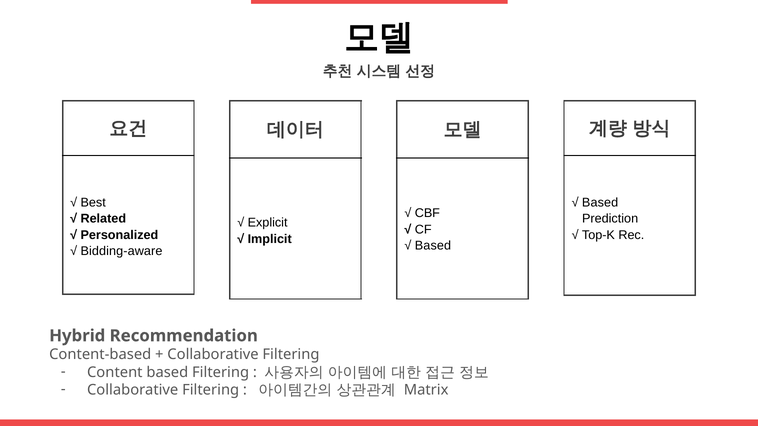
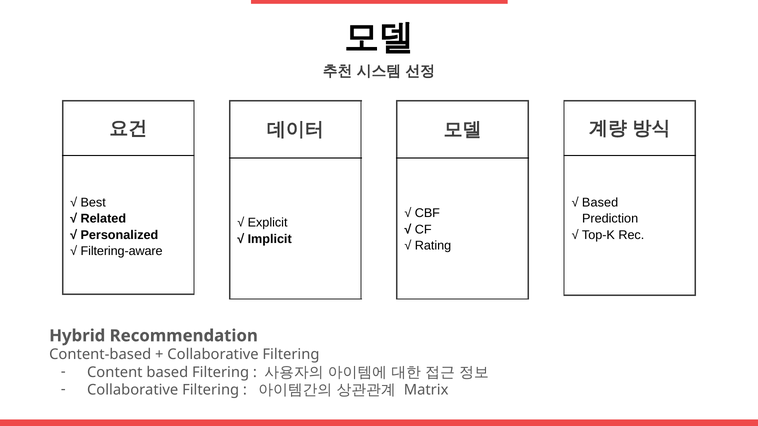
Based: Based -> Rating (433, 246)
Bidding-aware: Bidding-aware -> Filtering-aware (122, 251)
